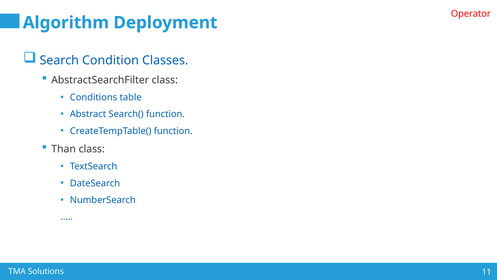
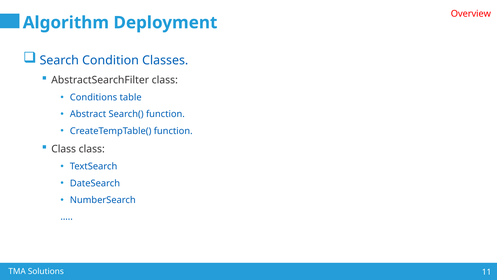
Operator: Operator -> Overview (471, 14)
Than: Than -> Class (64, 149)
